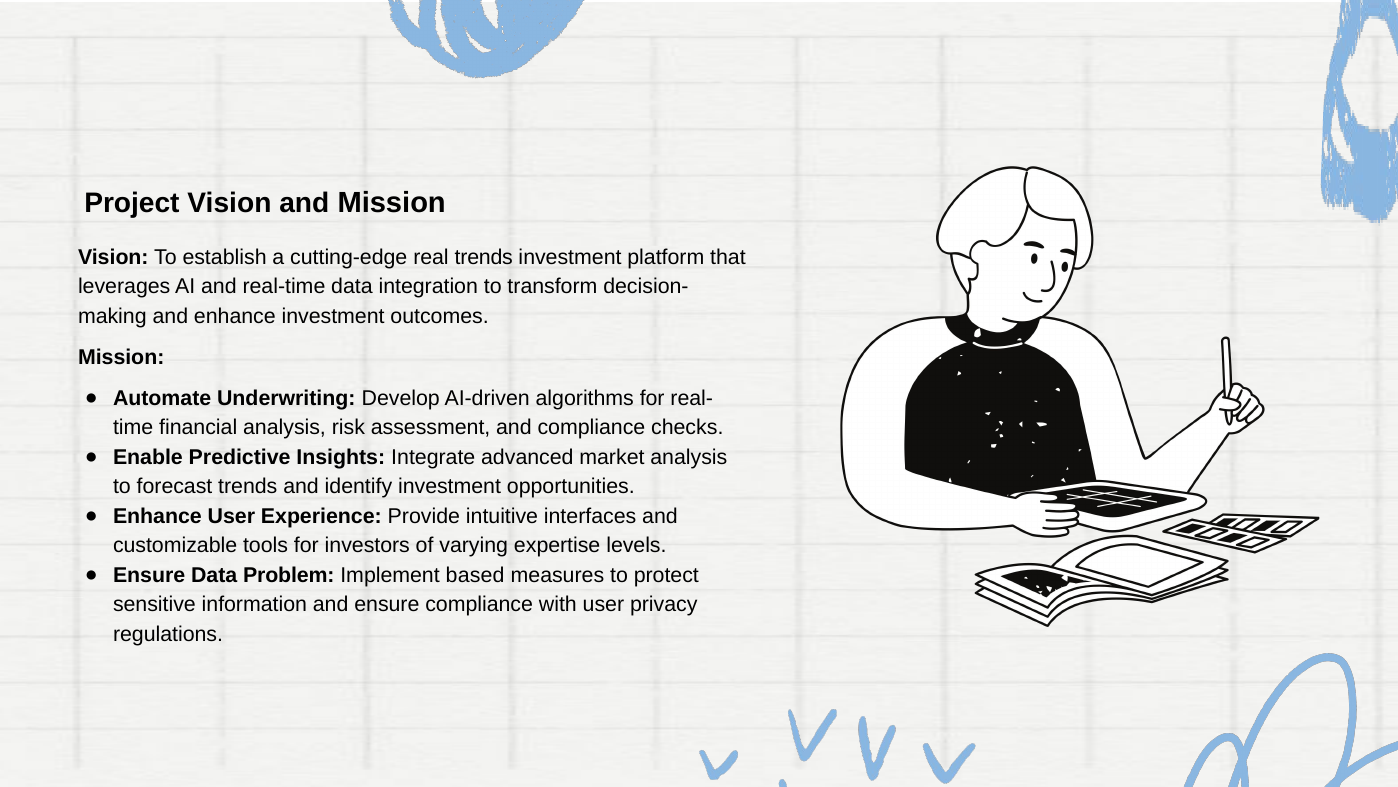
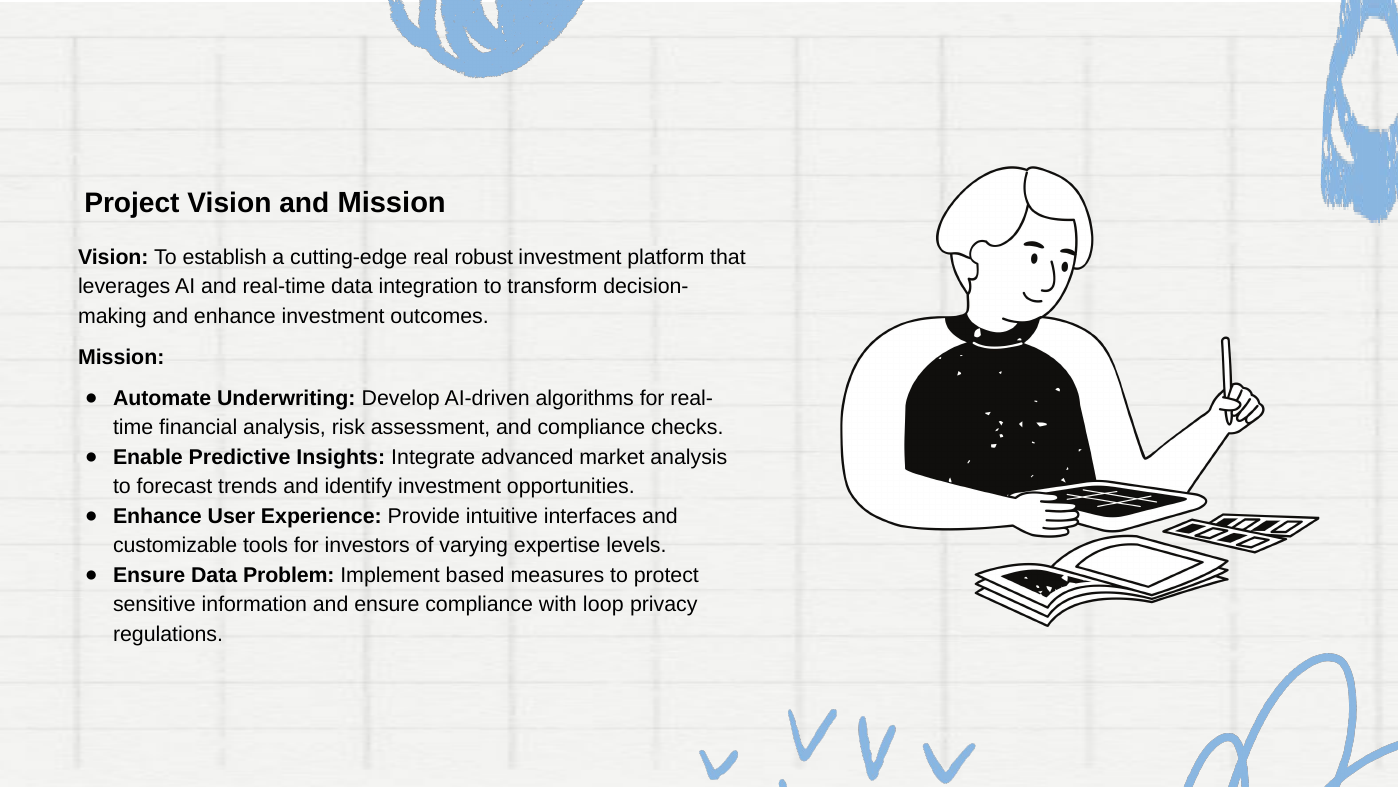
real trends: trends -> robust (484, 257)
with user: user -> loop (603, 604)
